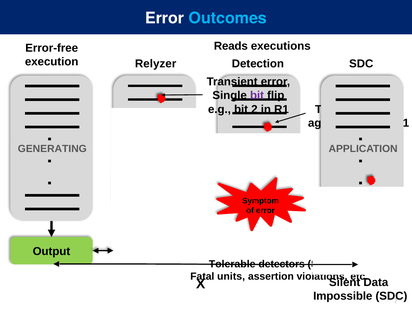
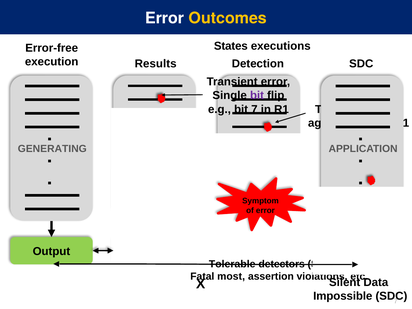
Outcomes colour: light blue -> yellow (228, 18)
Reads: Reads -> States (231, 46)
Relyzer: Relyzer -> Results (156, 64)
bit 2: 2 -> 7 (254, 109)
units: units -> most (231, 277)
